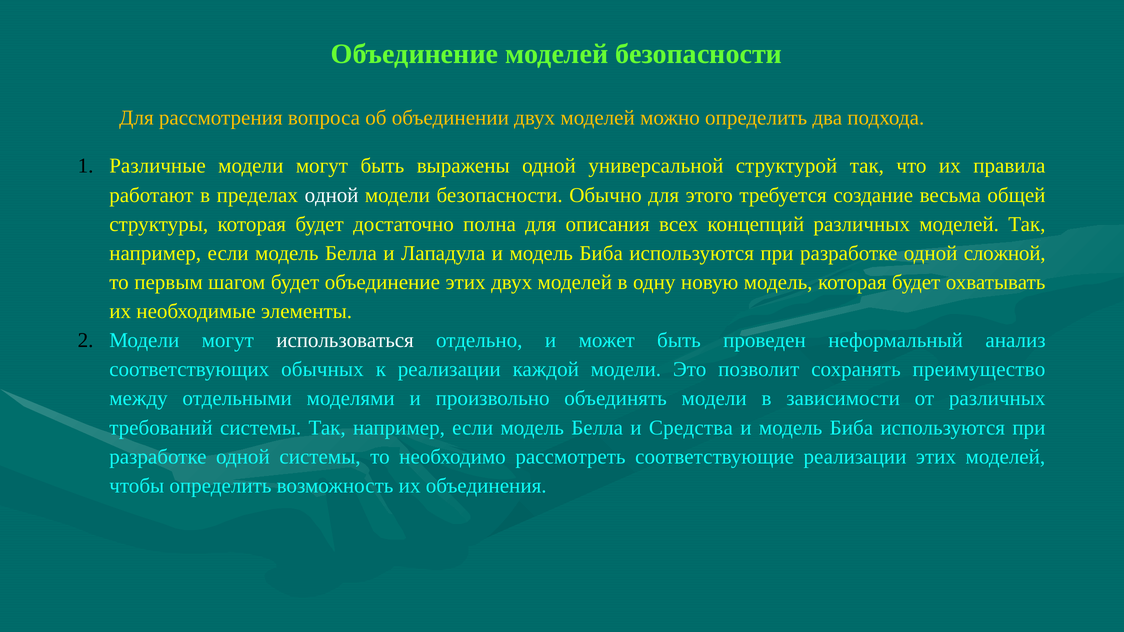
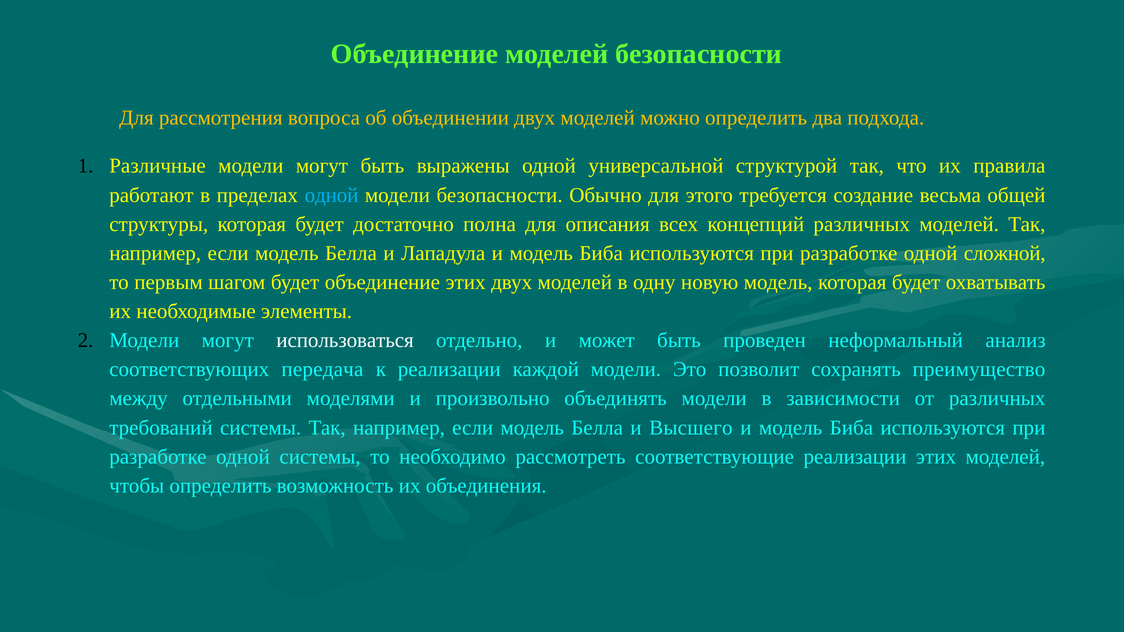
одной colour: white -> light blue (332, 195)
обычных: обычных -> передача (322, 370)
Средства: Средства -> Высшего (691, 428)
